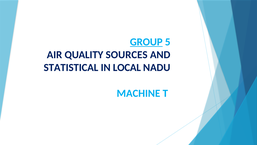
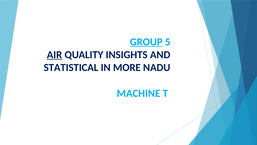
AIR underline: none -> present (54, 55)
SOURCES: SOURCES -> INSIGHTS (127, 55)
LOCAL: LOCAL -> MORE (127, 67)
